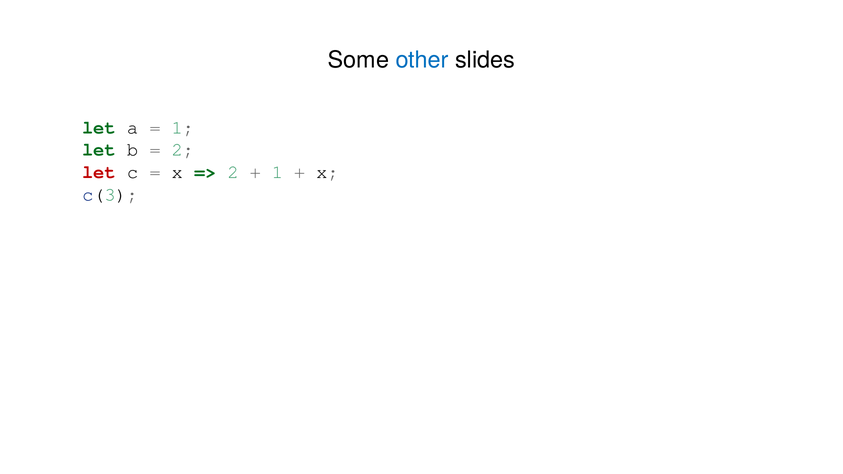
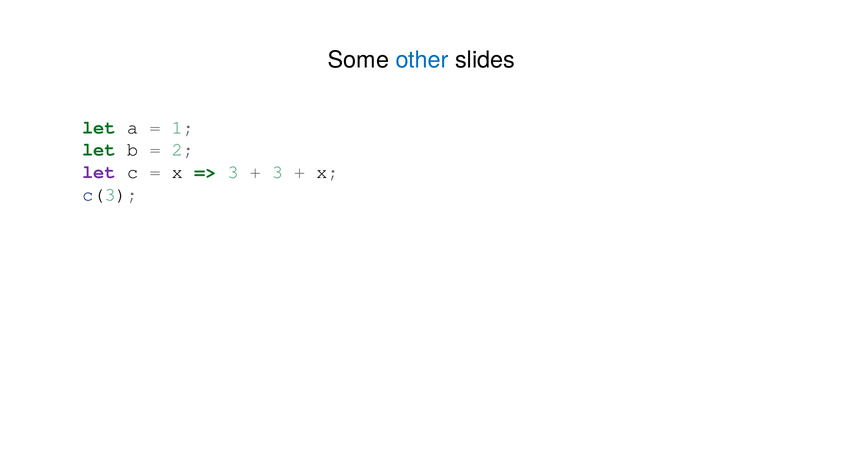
let colour: red -> purple (99, 172)
2: 2 -> 3 (233, 172)
1: 1 -> 3 (277, 172)
